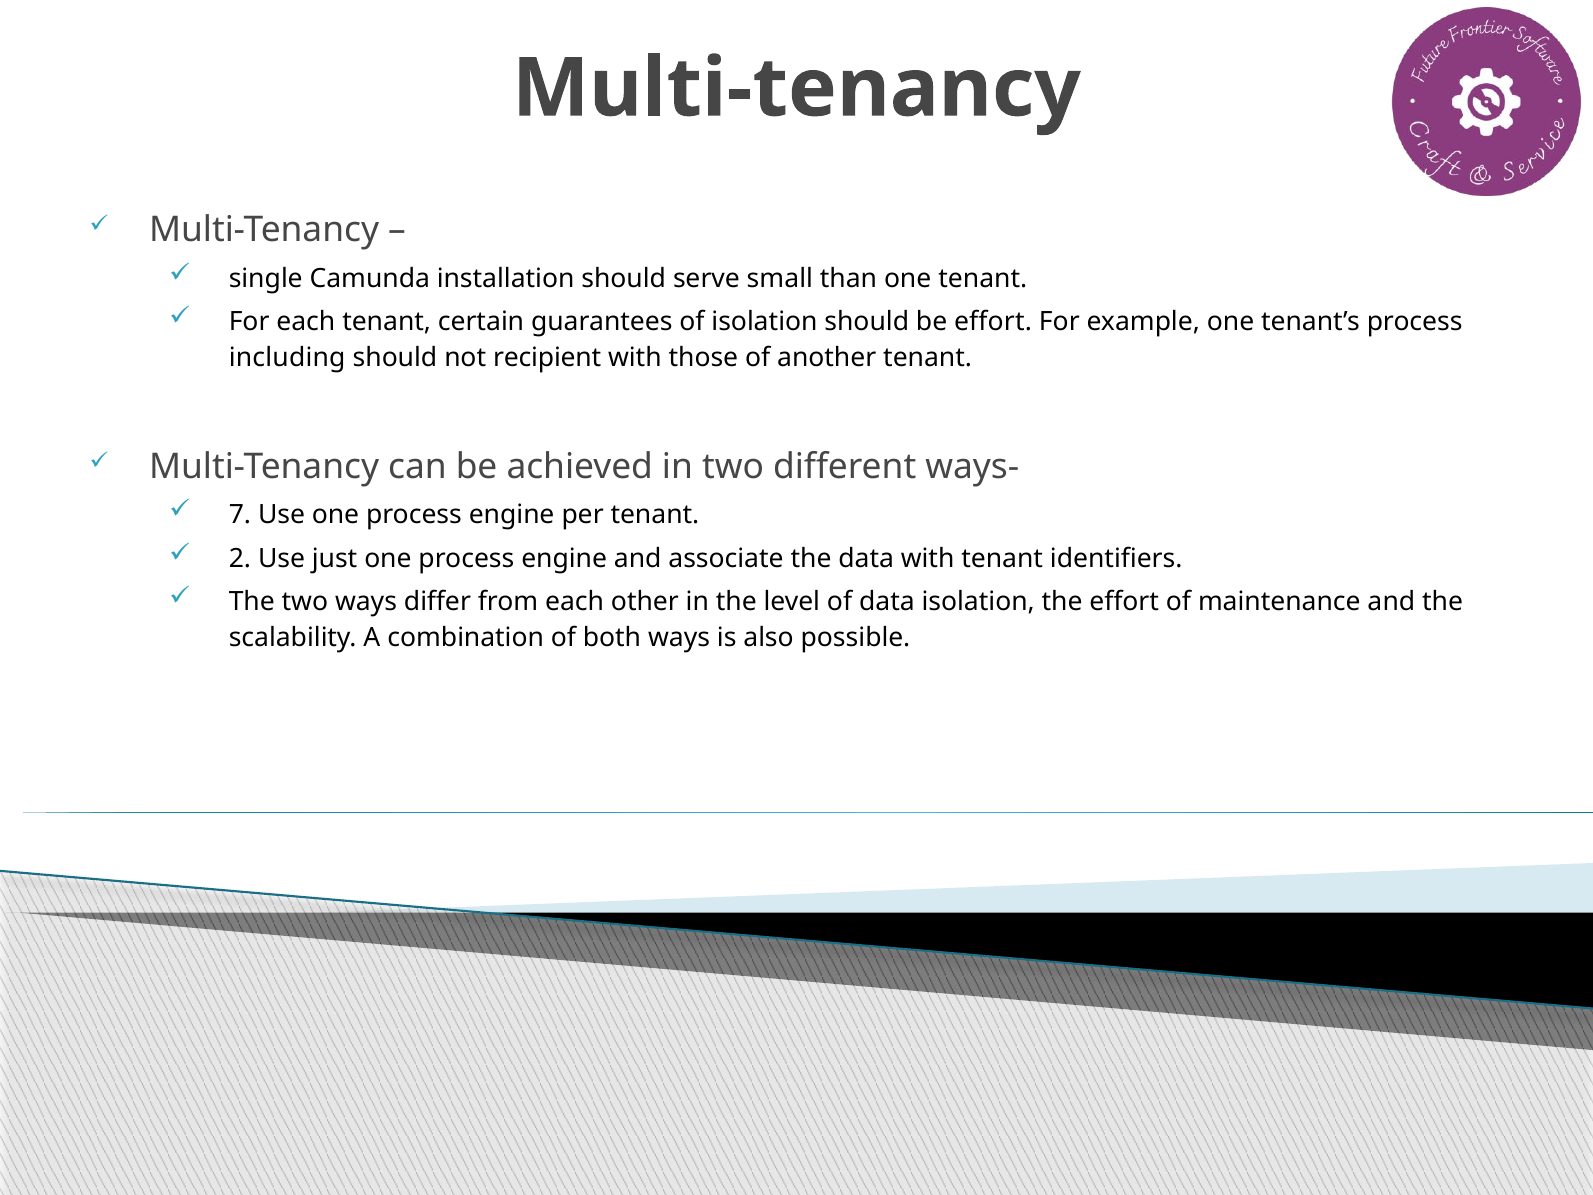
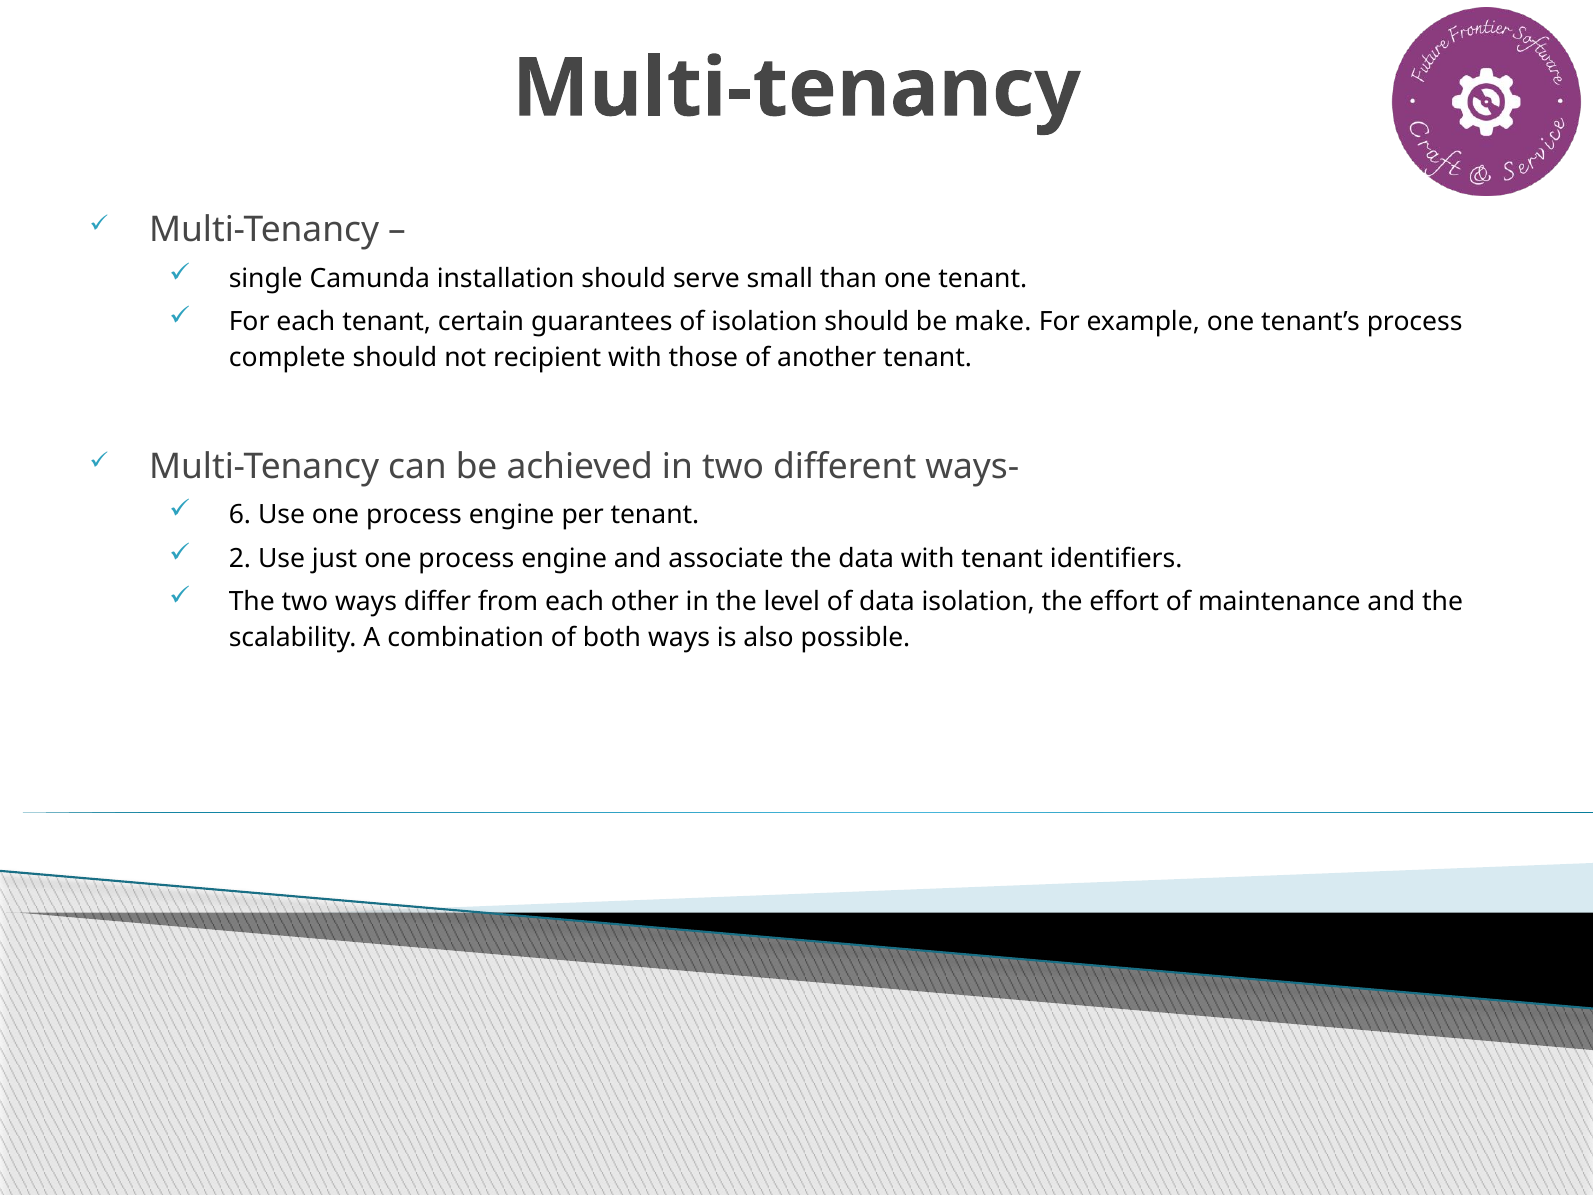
be effort: effort -> make (993, 322)
including: including -> complete (287, 358)
7: 7 -> 6 (240, 515)
